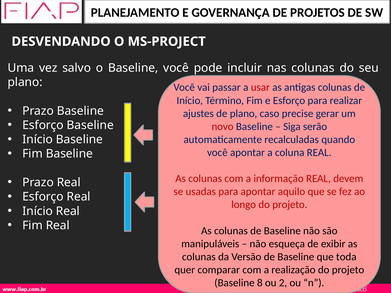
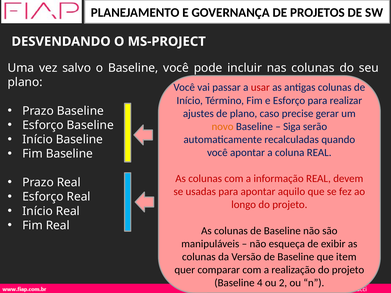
novo colour: red -> orange (223, 127)
toda: toda -> item (346, 257)
8: 8 -> 4 (260, 283)
